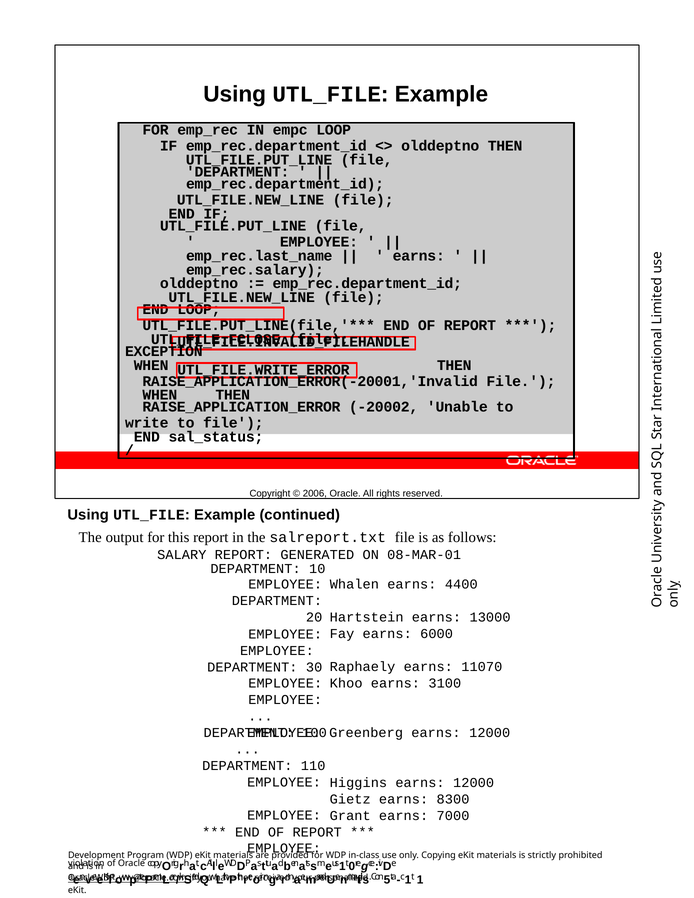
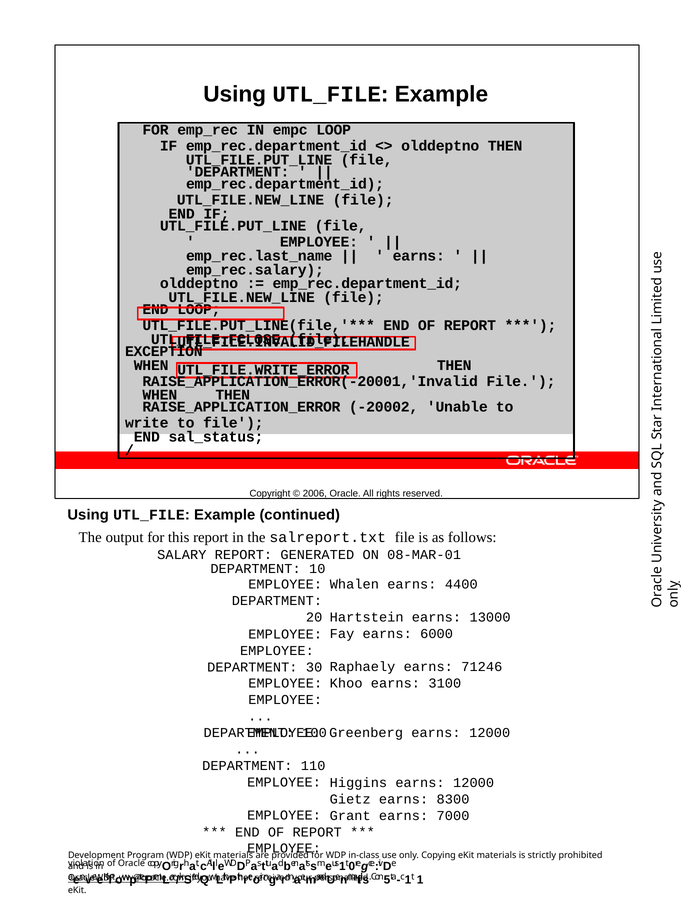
11070: 11070 -> 71246 (482, 667)
